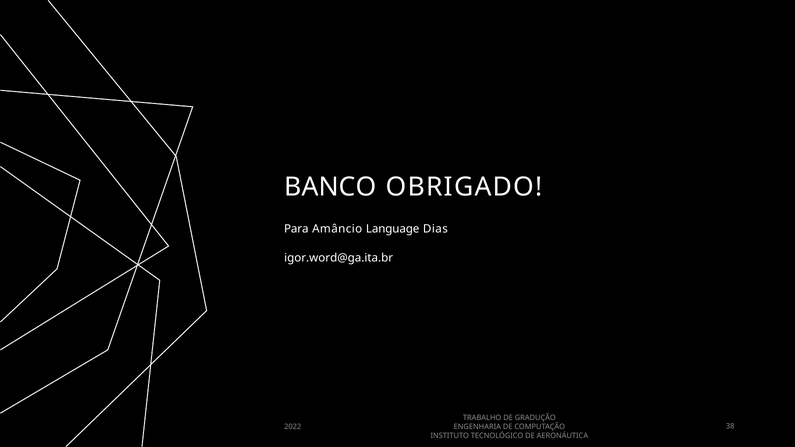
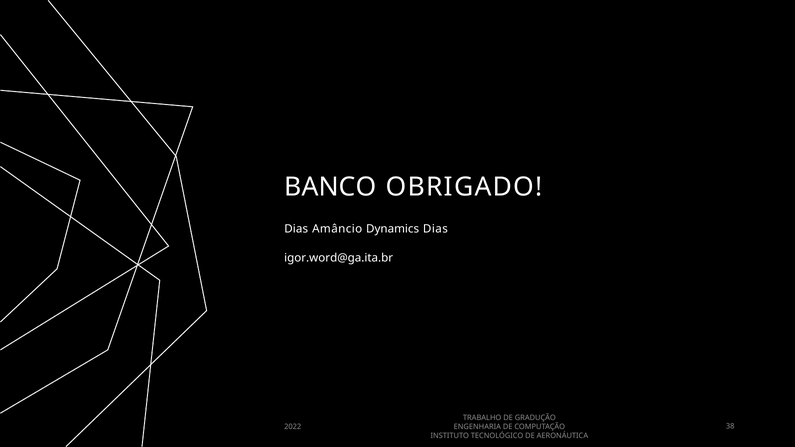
Para: Para -> Dias (296, 229)
Language: Language -> Dynamics (393, 229)
